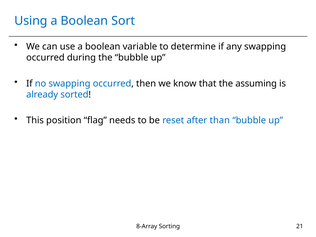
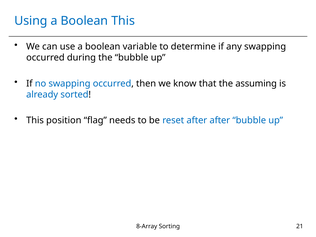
Boolean Sort: Sort -> This (123, 21)
after than: than -> after (220, 120)
